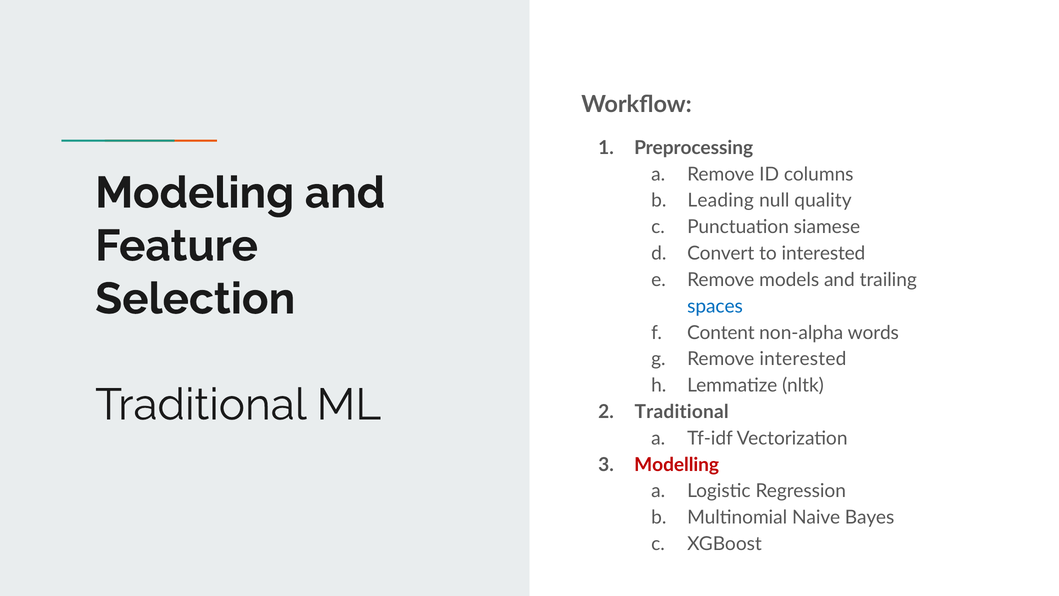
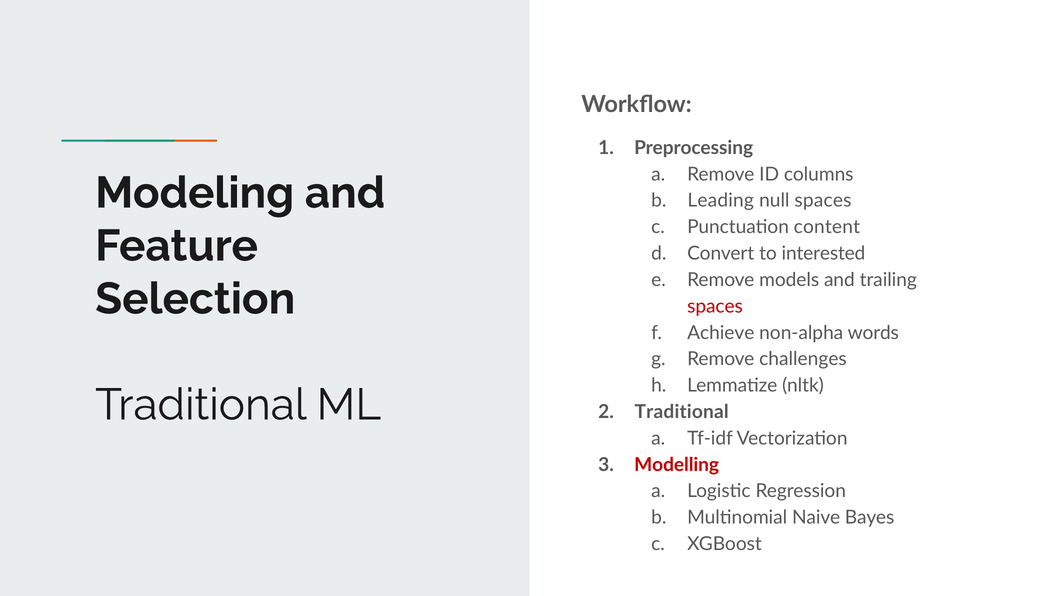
null quality: quality -> spaces (823, 201)
siamese: siamese -> content (827, 227)
spaces colour: blue -> red (715, 306)
Content: Content -> Achieve (721, 333)
Remove interested: interested -> challenges (803, 359)
